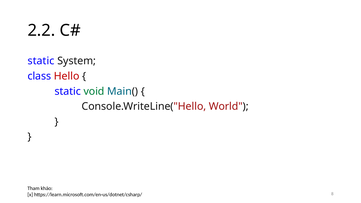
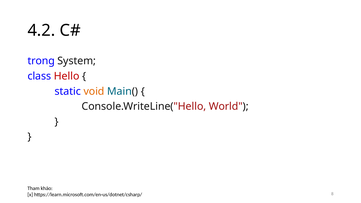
2.2: 2.2 -> 4.2 (41, 30)
static: static -> trong (41, 61)
void colour: green -> orange (94, 91)
